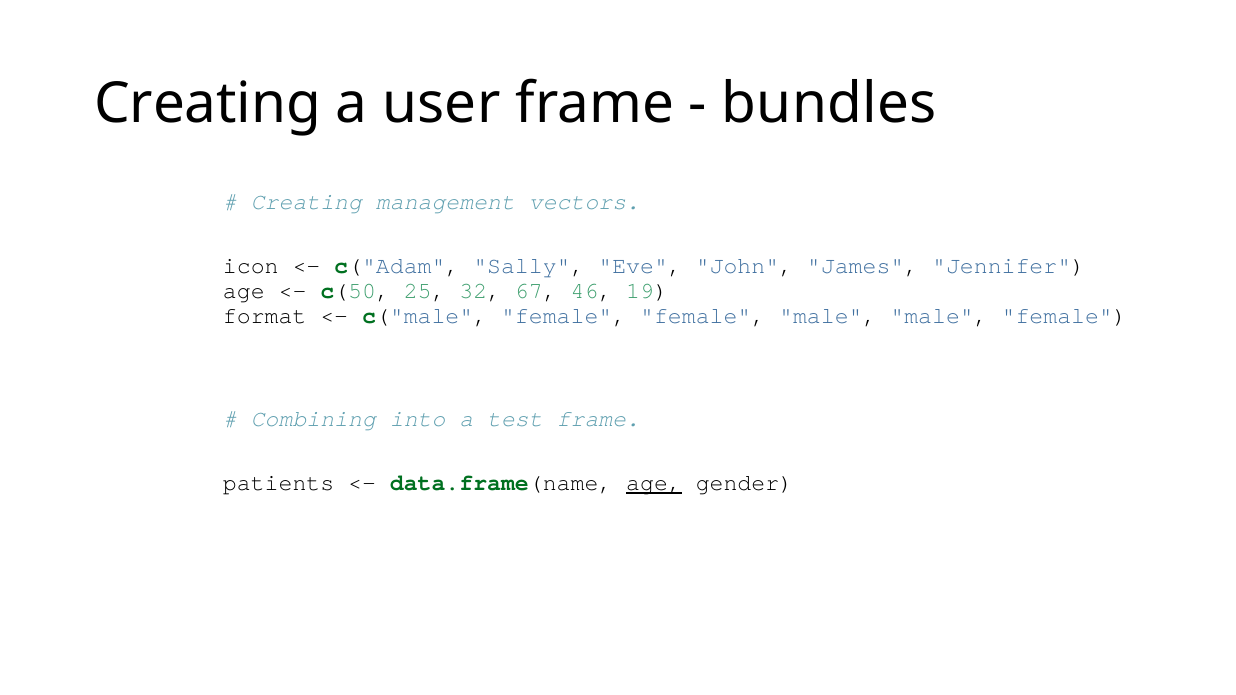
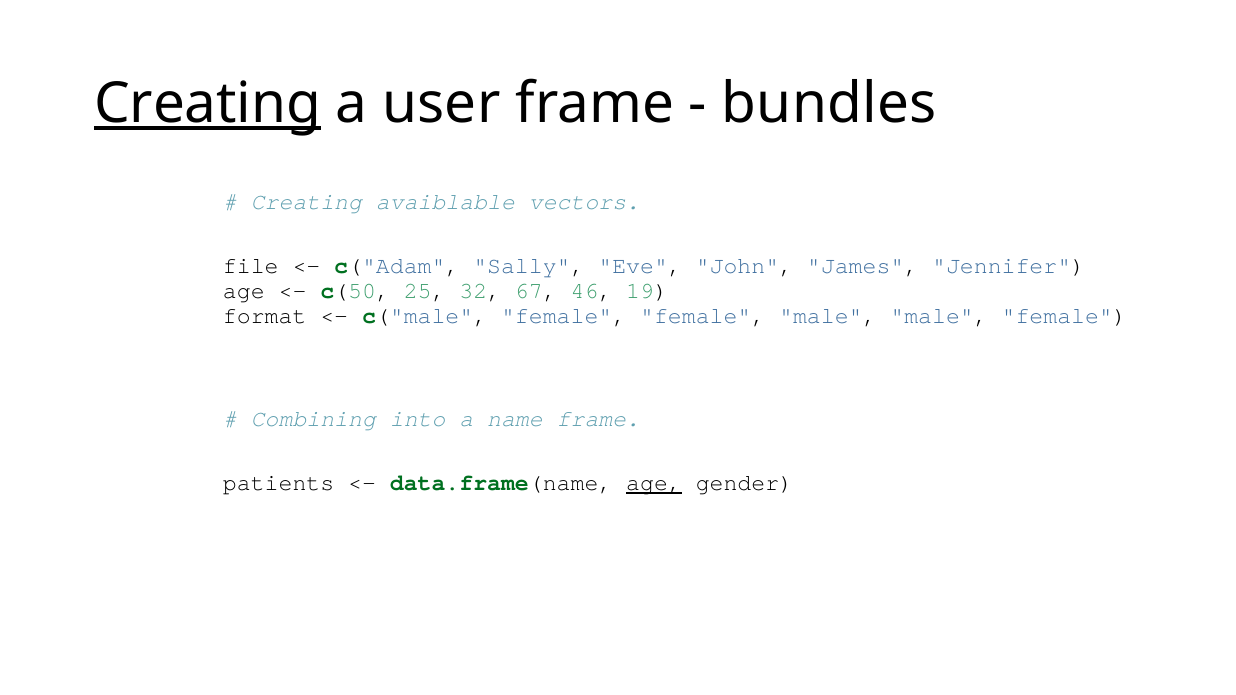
Creating underline: none -> present (208, 104)
management: management -> avaiblable (445, 202)
icon: icon -> file (251, 266)
test: test -> name (515, 419)
